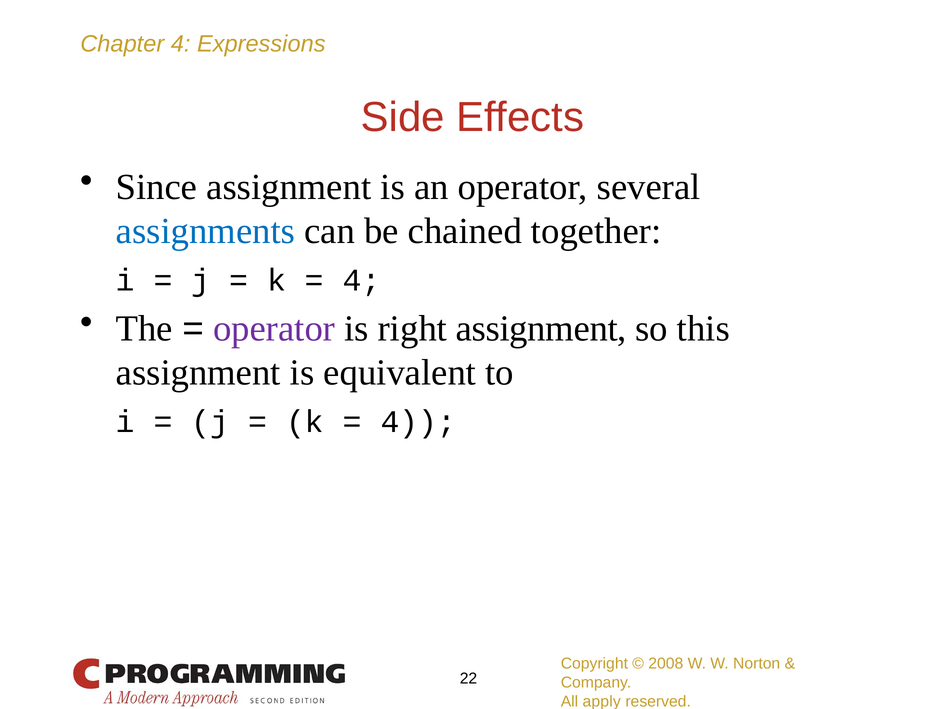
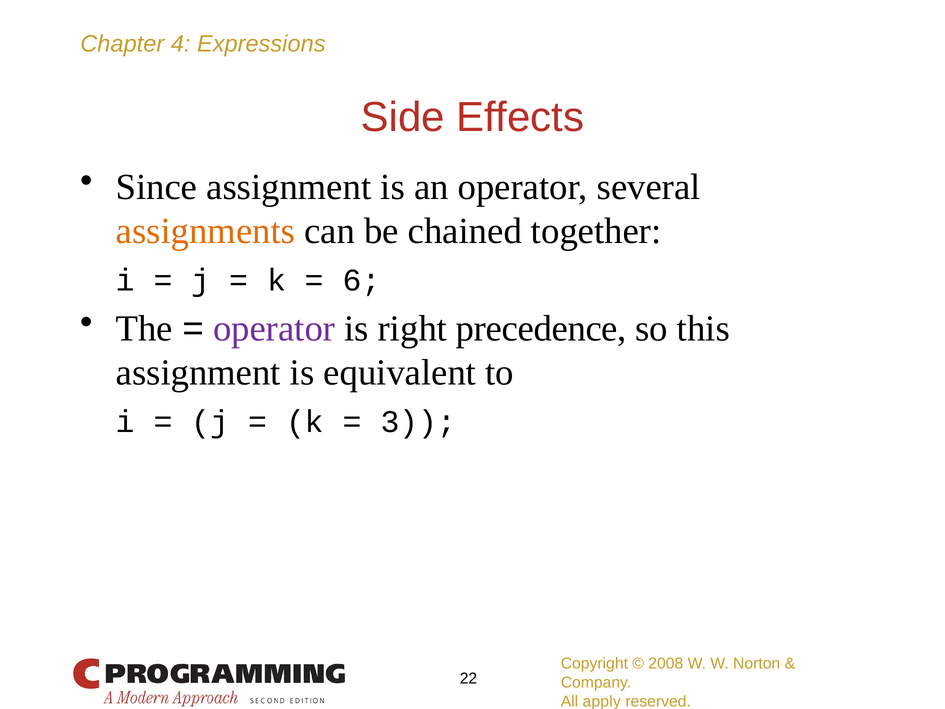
assignments colour: blue -> orange (205, 231)
4: 4 -> 6 (362, 280)
right assignment: assignment -> precedence (541, 328)
4: 4 -> 3 (418, 422)
